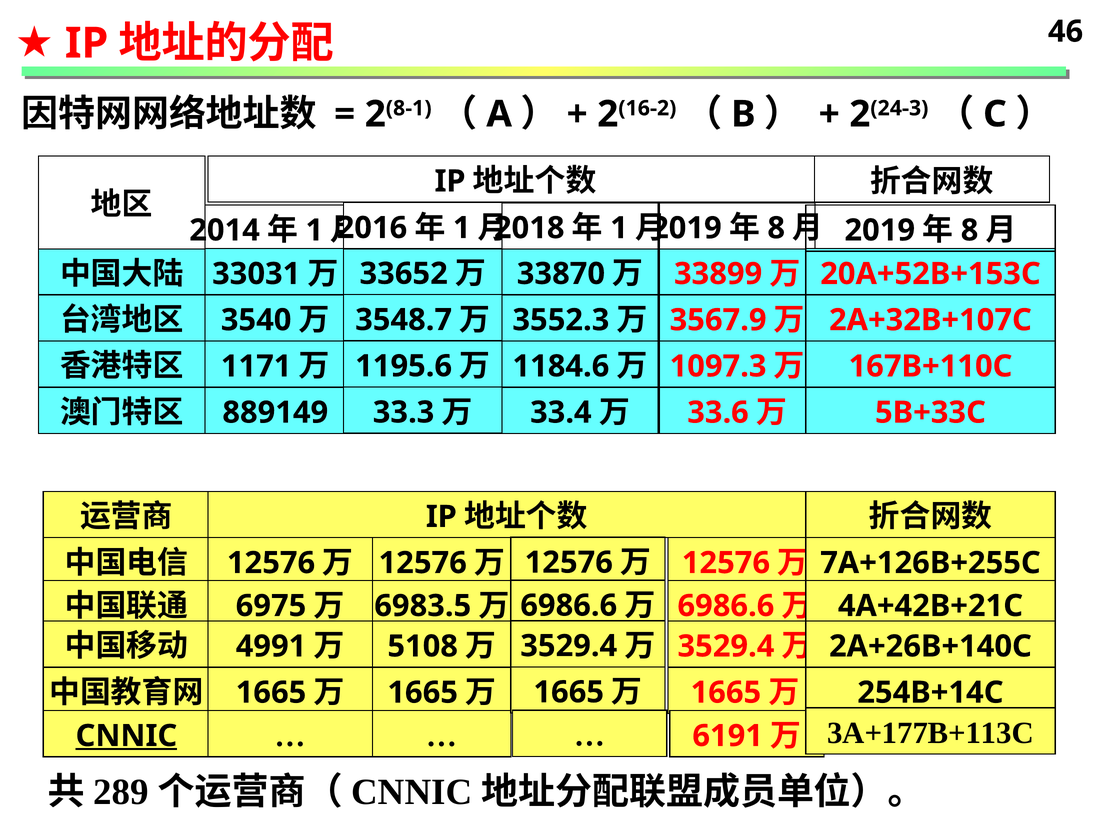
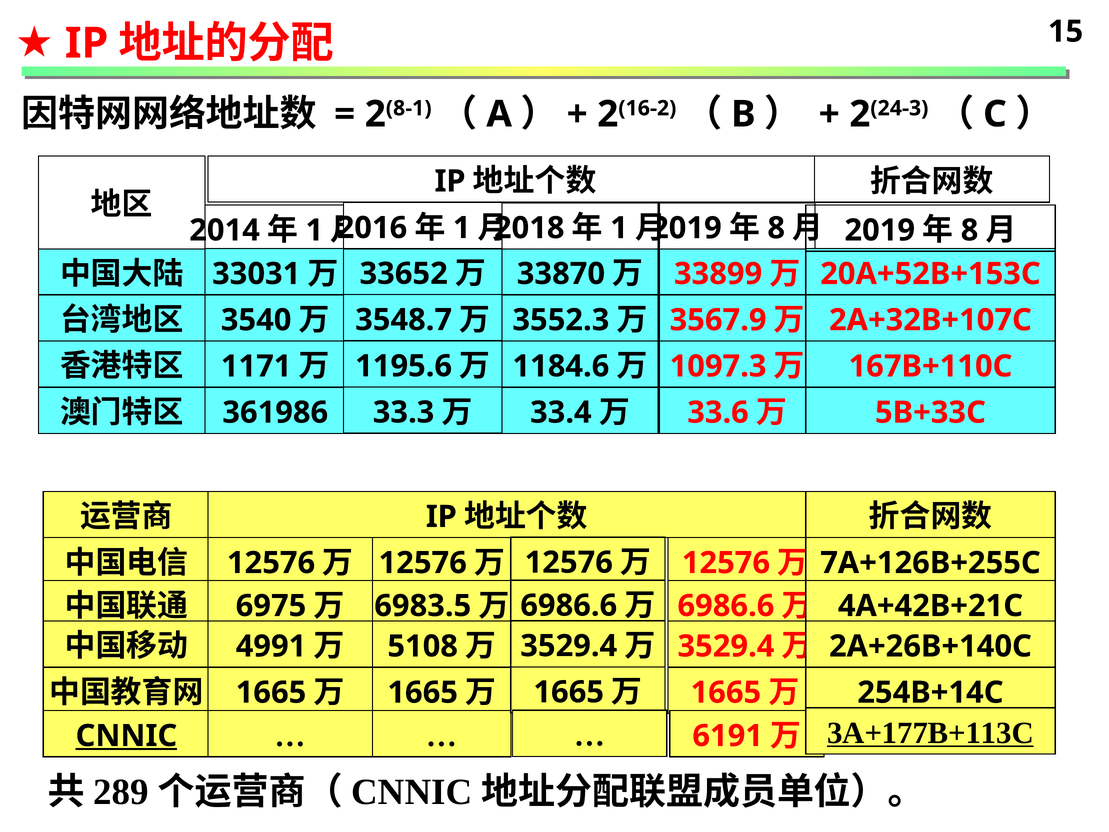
46: 46 -> 15 (1066, 31)
889149: 889149 -> 361986 (275, 412)
3A+177B+113C underline: none -> present (930, 733)
